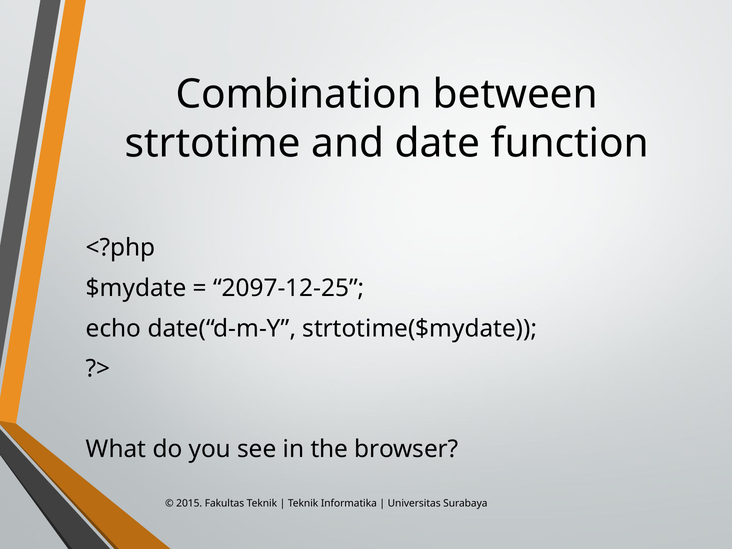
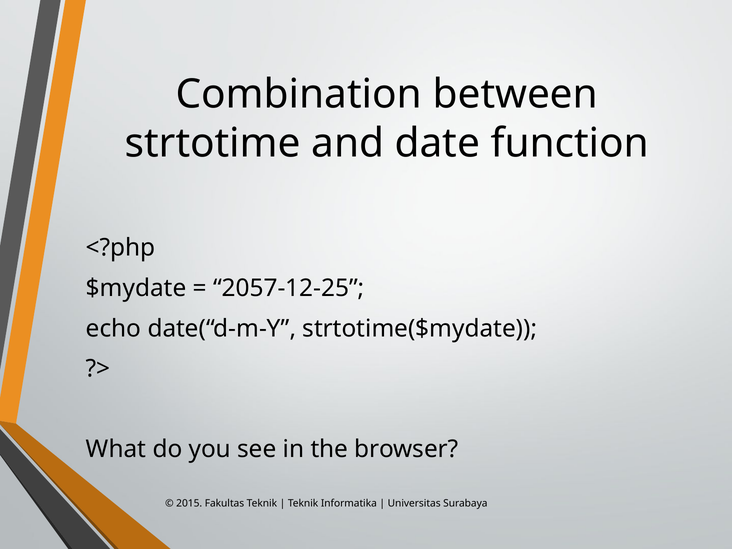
2097-12-25: 2097-12-25 -> 2057-12-25 (289, 288)
